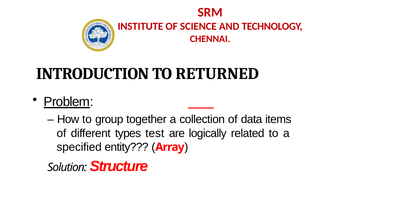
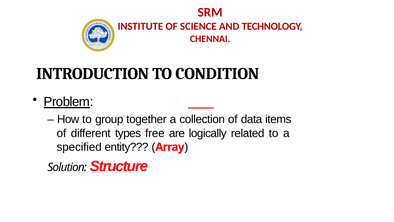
RETURNED: RETURNED -> CONDITION (217, 74)
test: test -> free (155, 133)
